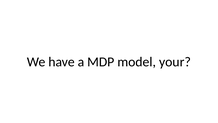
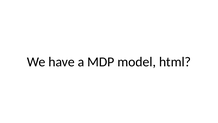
your: your -> html (175, 62)
